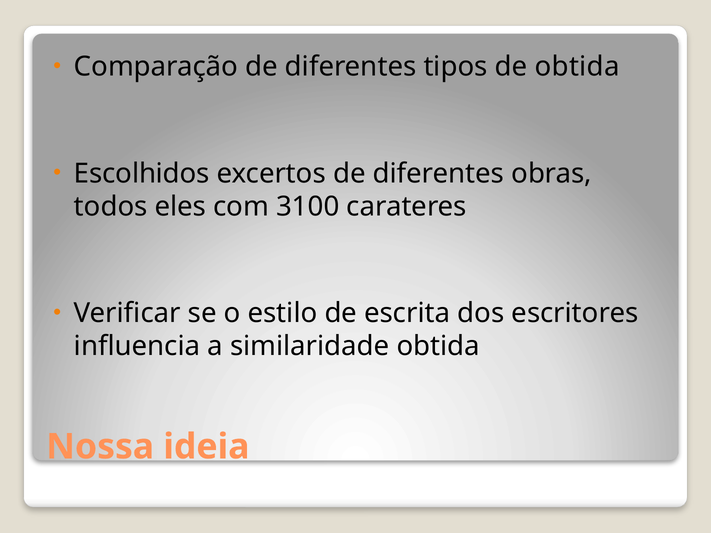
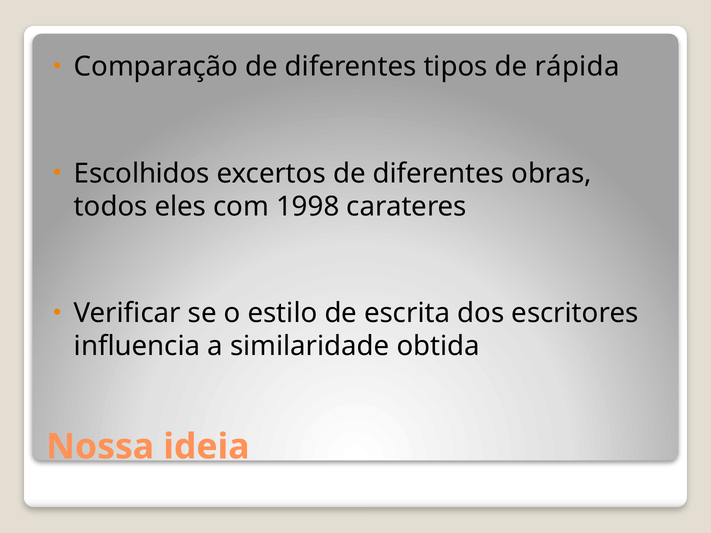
de obtida: obtida -> rápida (577, 67)
3100: 3100 -> 1998 (308, 207)
